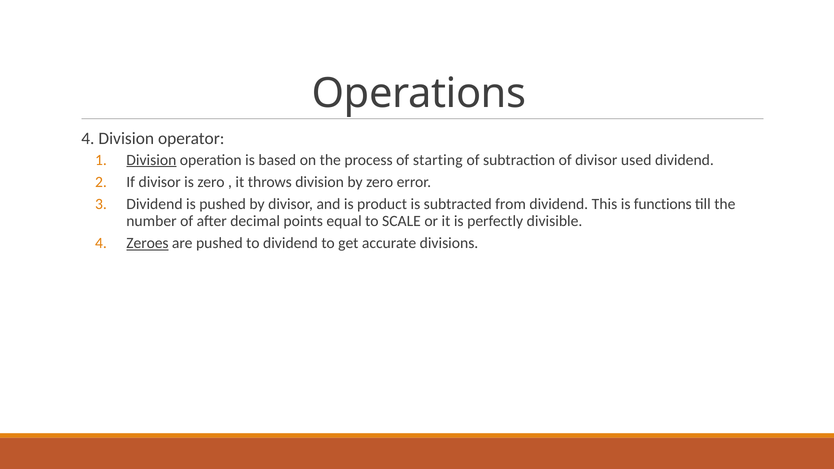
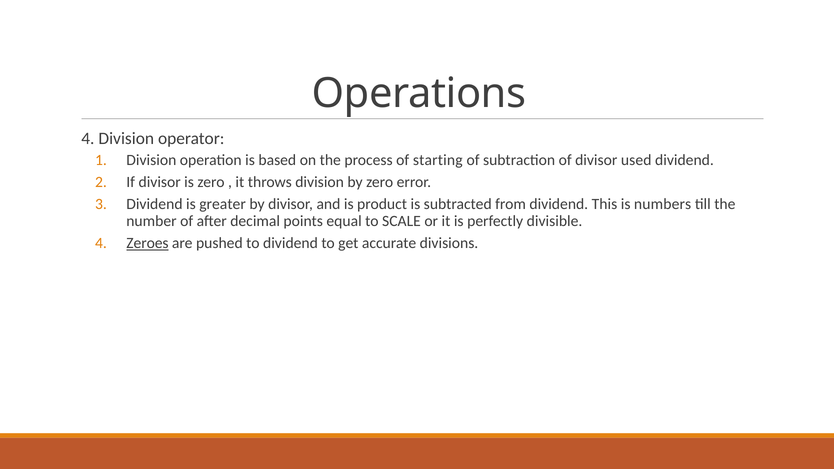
Division underline: present -> none (151, 160)
is pushed: pushed -> greater (223, 204)
functions: functions -> numbers (663, 204)
